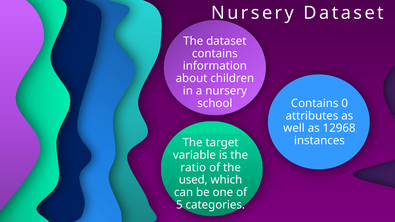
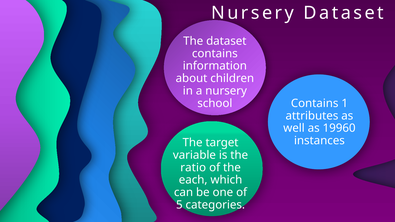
0: 0 -> 1 (345, 103)
12968: 12968 -> 19960 (339, 128)
used: used -> each (193, 180)
